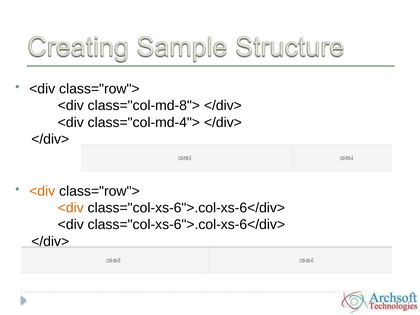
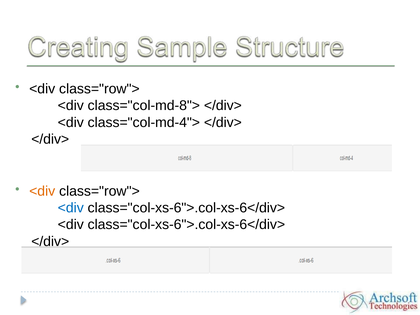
<div colour: orange -> blue (71, 208)
